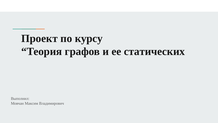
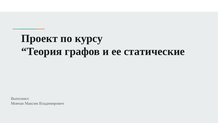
статических: статических -> статические (154, 51)
